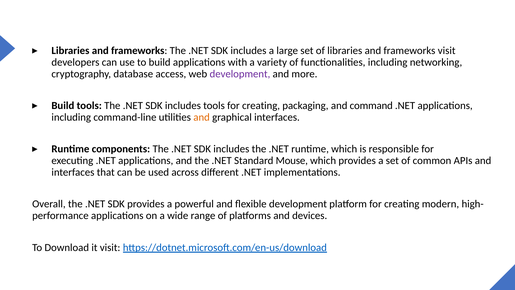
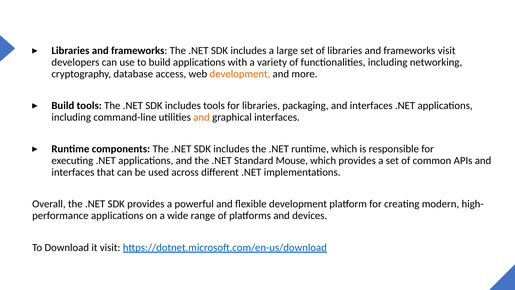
development colour: purple -> orange (240, 74)
tools for creating: creating -> libraries (261, 106)
packaging and command: command -> interfaces (371, 106)
